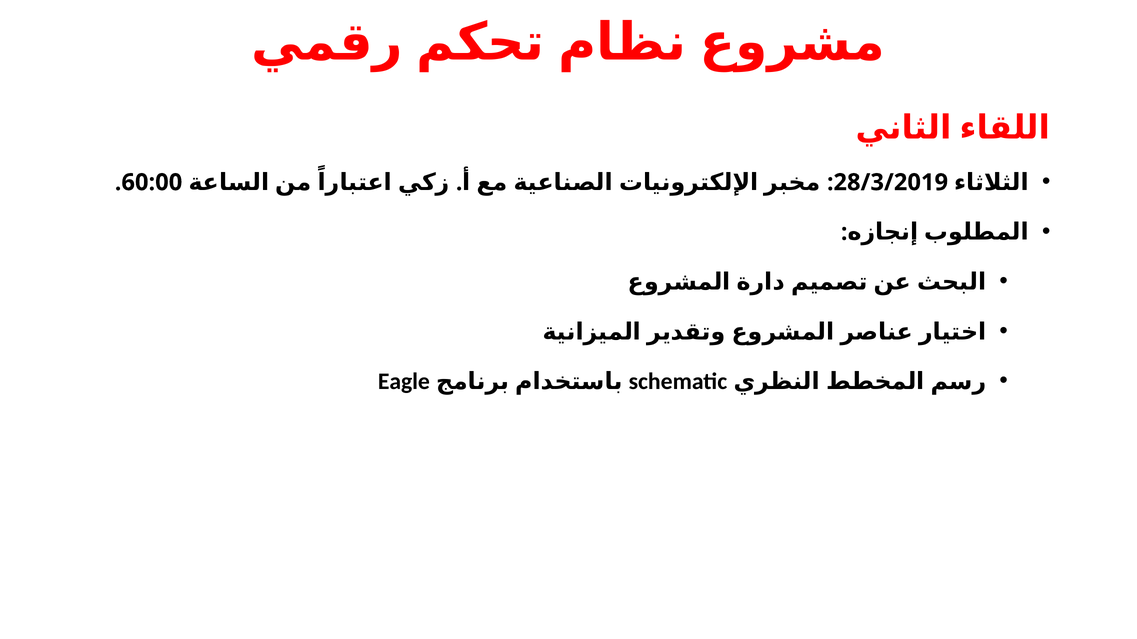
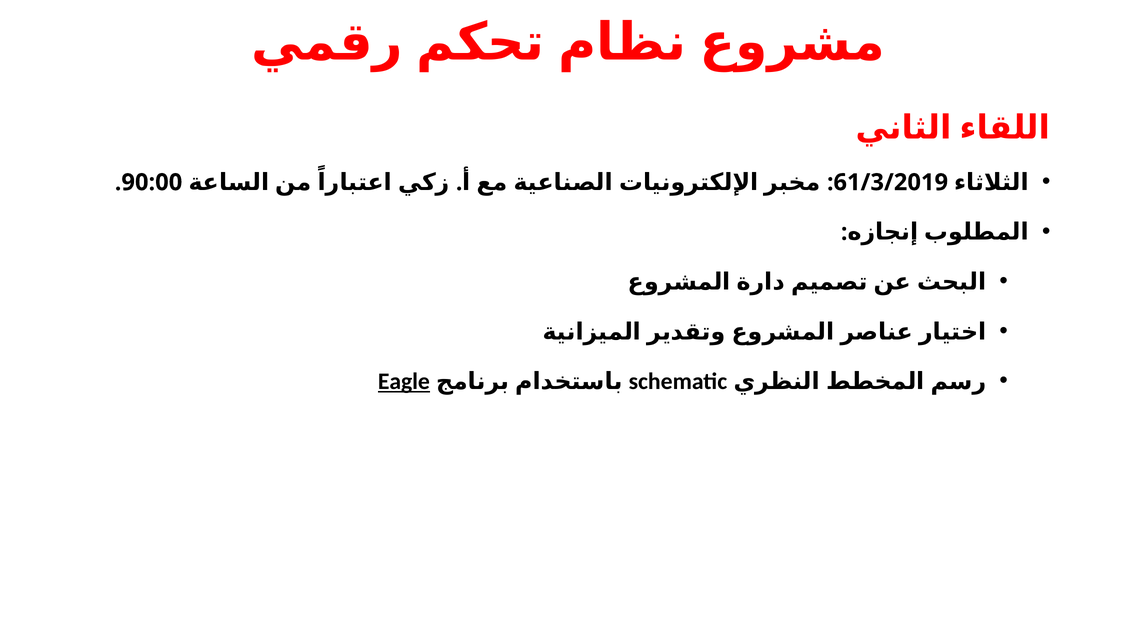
60:00: 60:00 -> 90:00 (152, 183)
28/3/2019: 28/3/2019 -> 61/3/2019 (891, 183)
Eagle underline: none -> present (404, 382)
